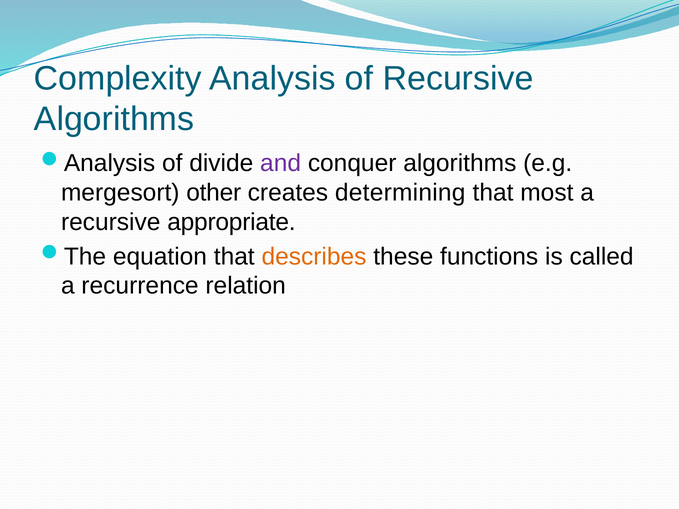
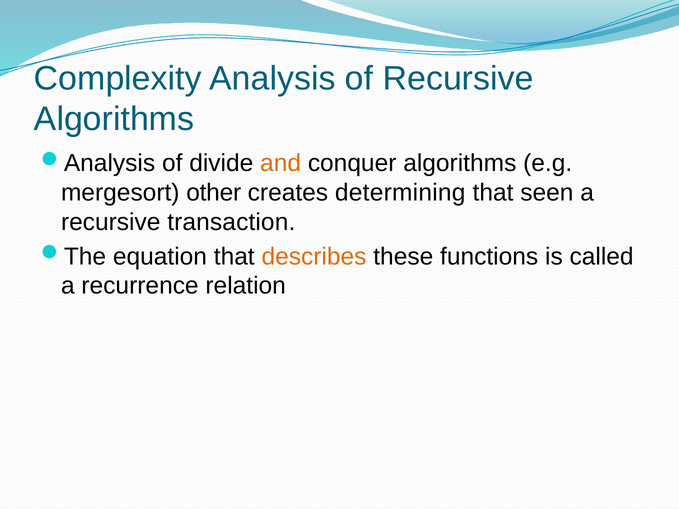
and colour: purple -> orange (281, 163)
most: most -> seen (547, 193)
appropriate: appropriate -> transaction (231, 222)
